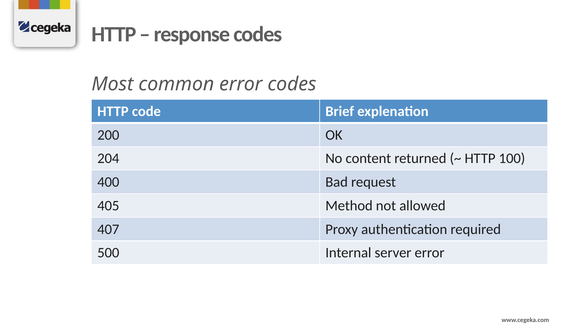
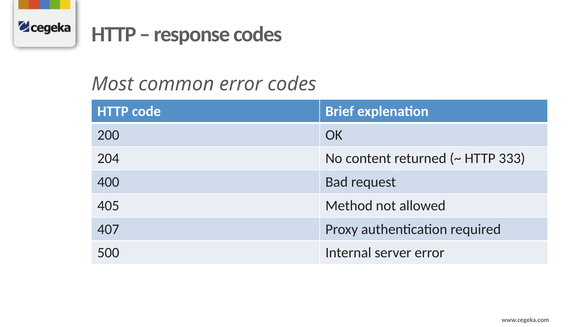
100: 100 -> 333 (512, 158)
